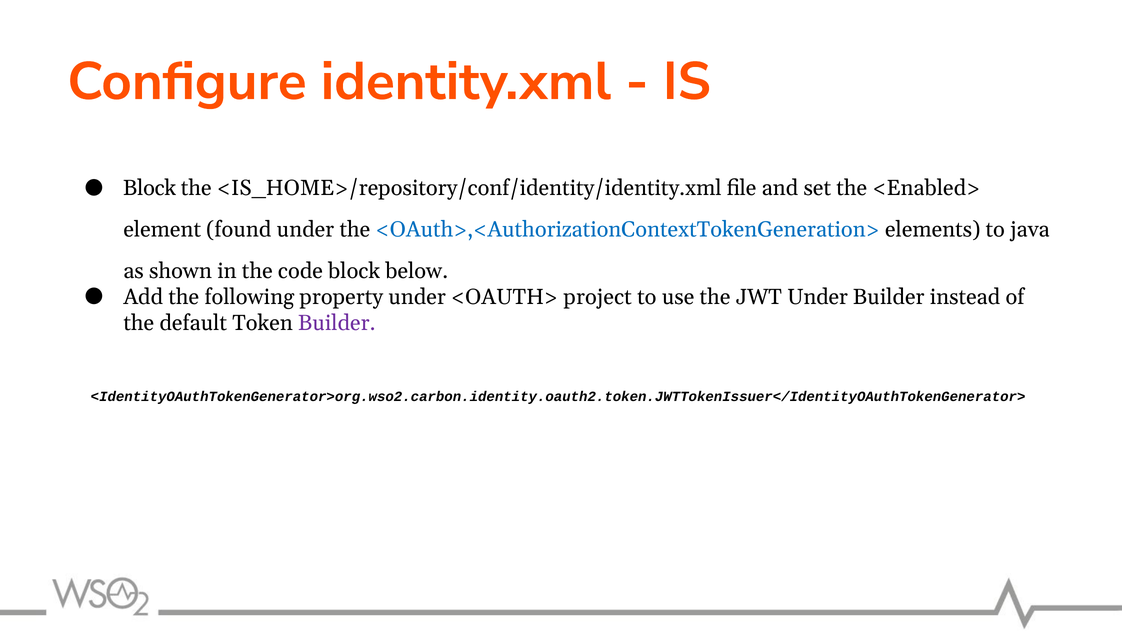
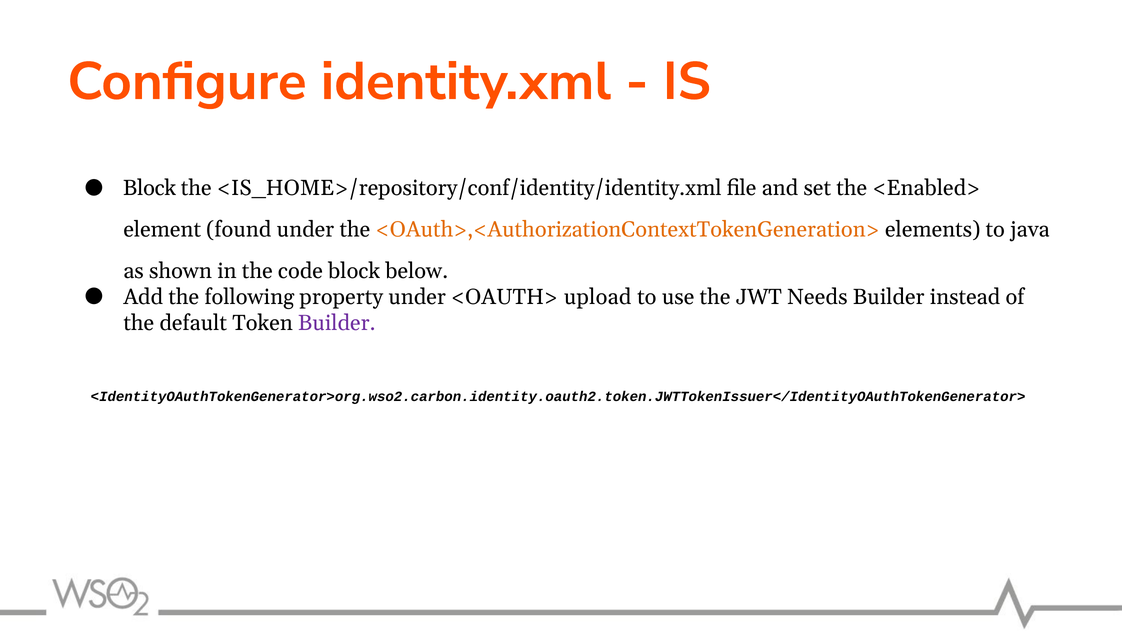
<OAuth>,<AuthorizationContextTokenGeneration> colour: blue -> orange (628, 230)
project: project -> upload (598, 297)
JWT Under: Under -> Needs (817, 297)
